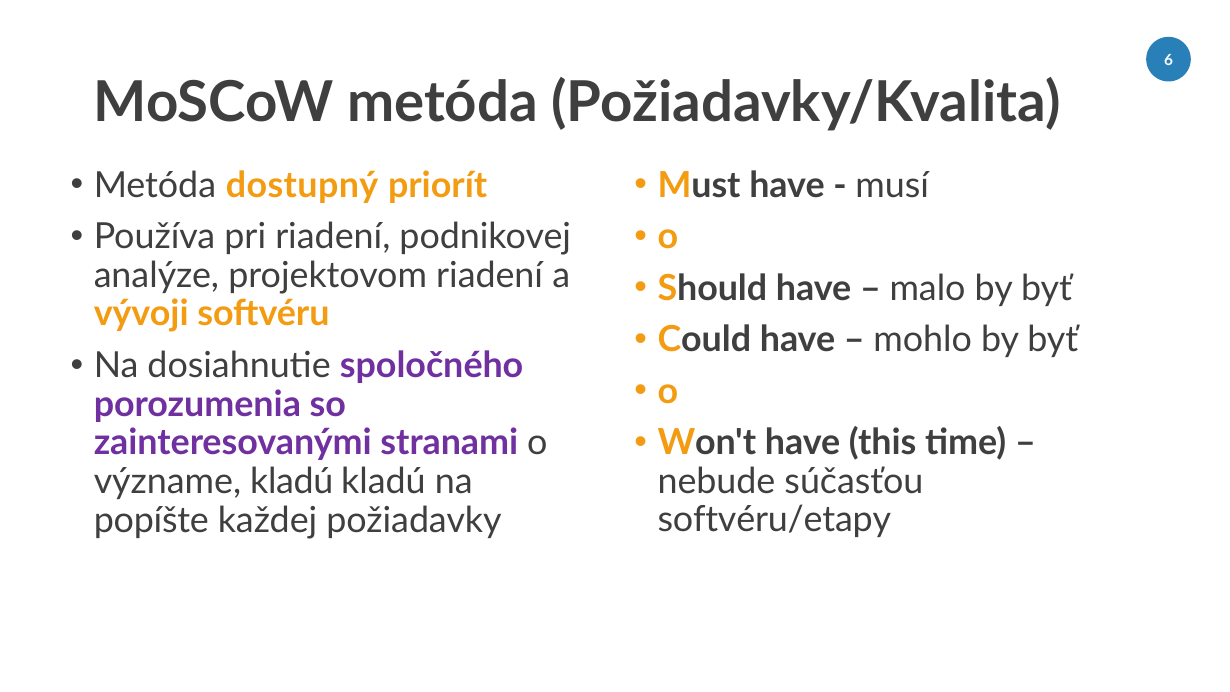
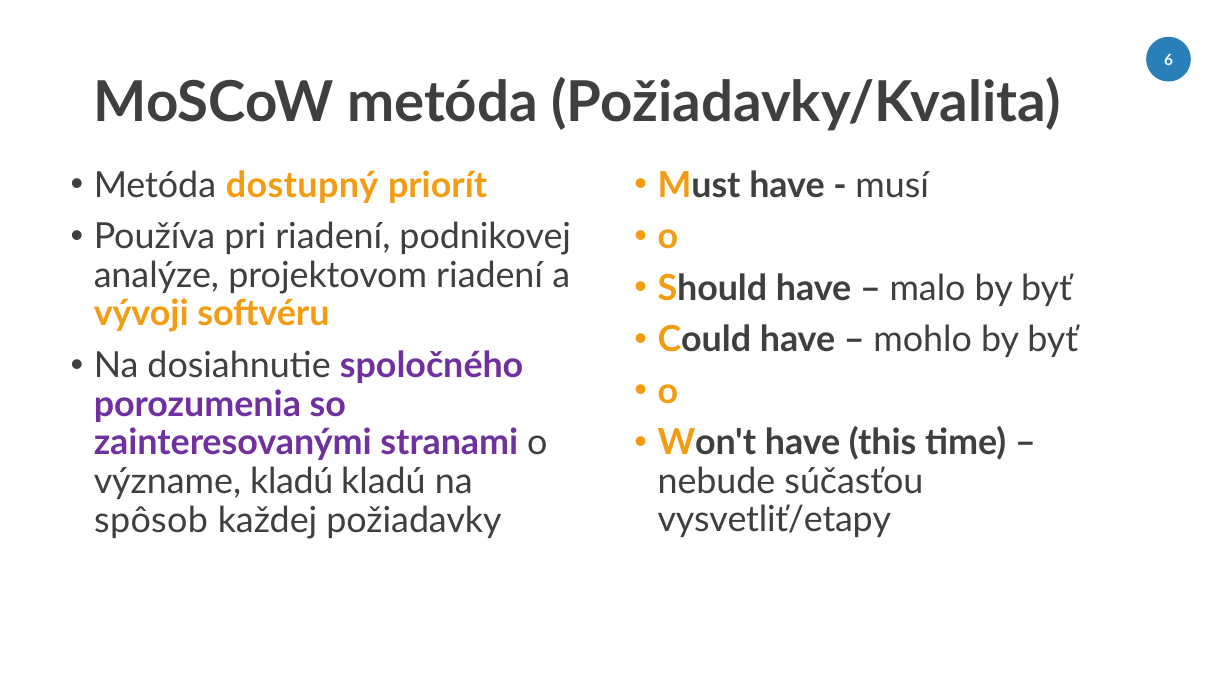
softvéru/etapy: softvéru/etapy -> vysvetliť/etapy (774, 520)
popíšte: popíšte -> spôsob (151, 520)
